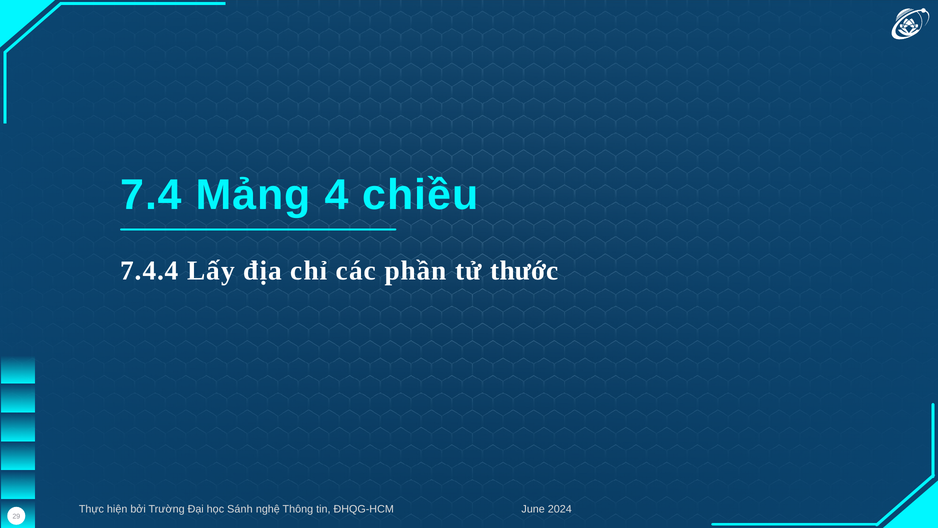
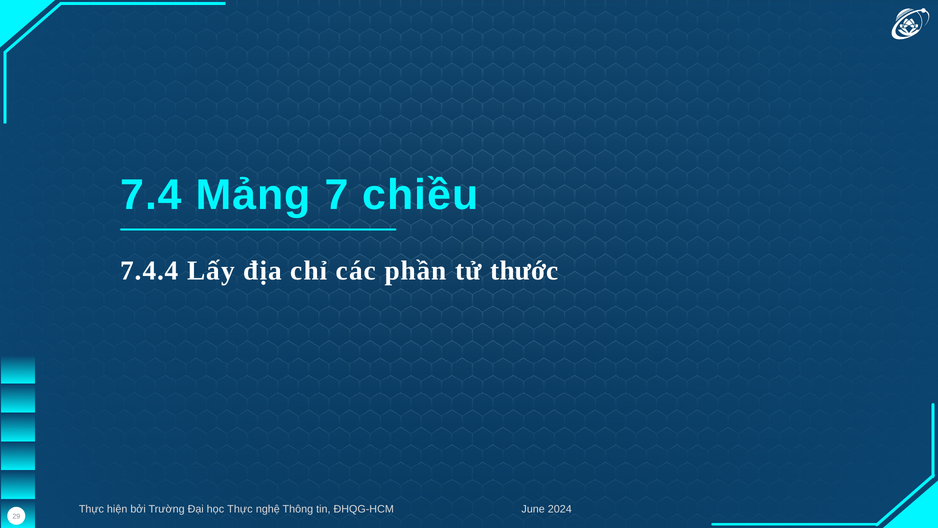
4: 4 -> 7 (336, 195)
học Sánh: Sánh -> Thực (240, 509)
